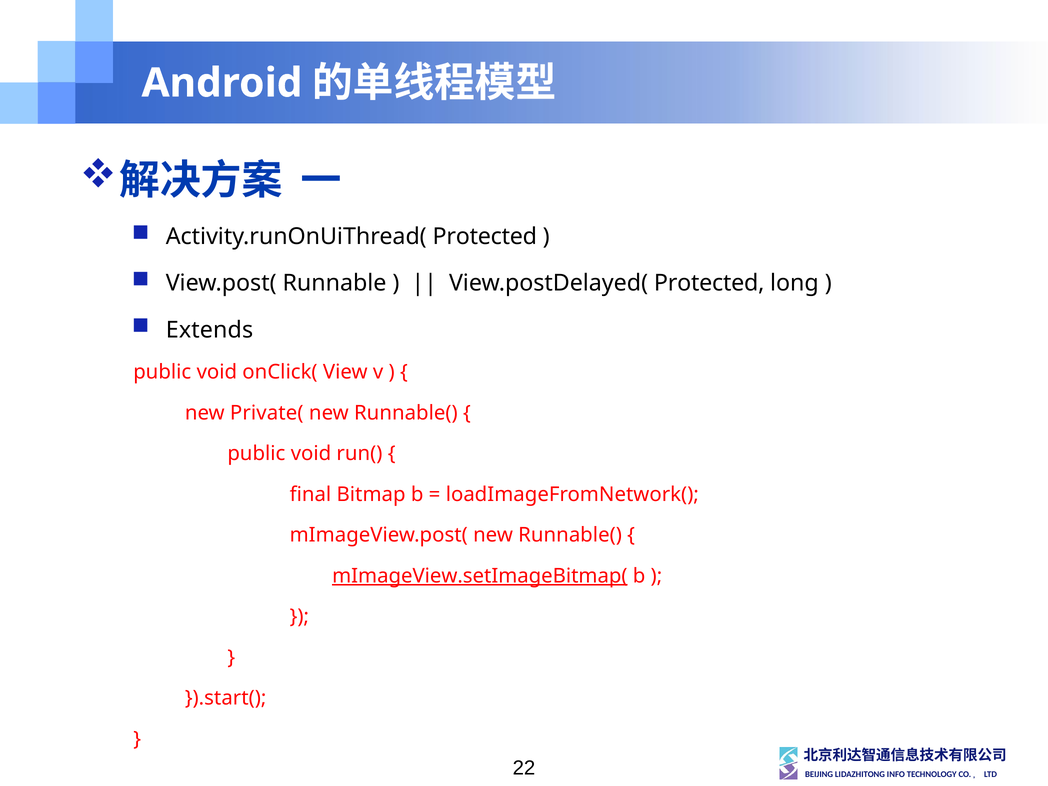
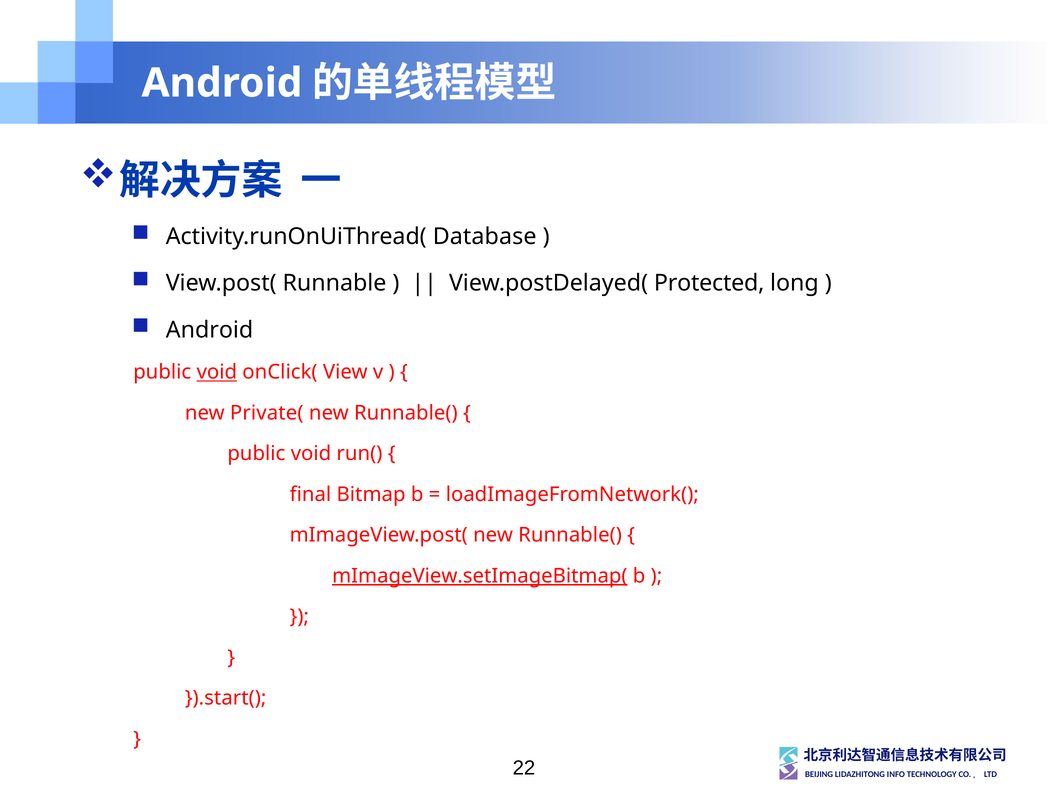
Activity.runOnUiThread( Protected: Protected -> Database (485, 237)
Extends: Extends -> Android (210, 330)
void underline: none -> present (217, 372)
